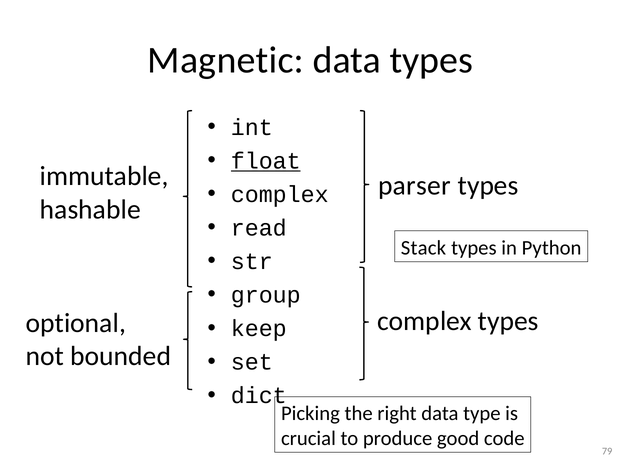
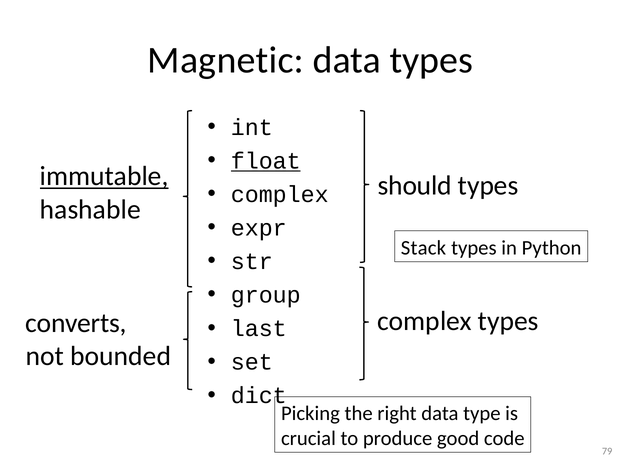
immutable underline: none -> present (104, 176)
parser: parser -> should (415, 185)
read: read -> expr (259, 228)
optional: optional -> converts (76, 323)
keep: keep -> last (259, 328)
